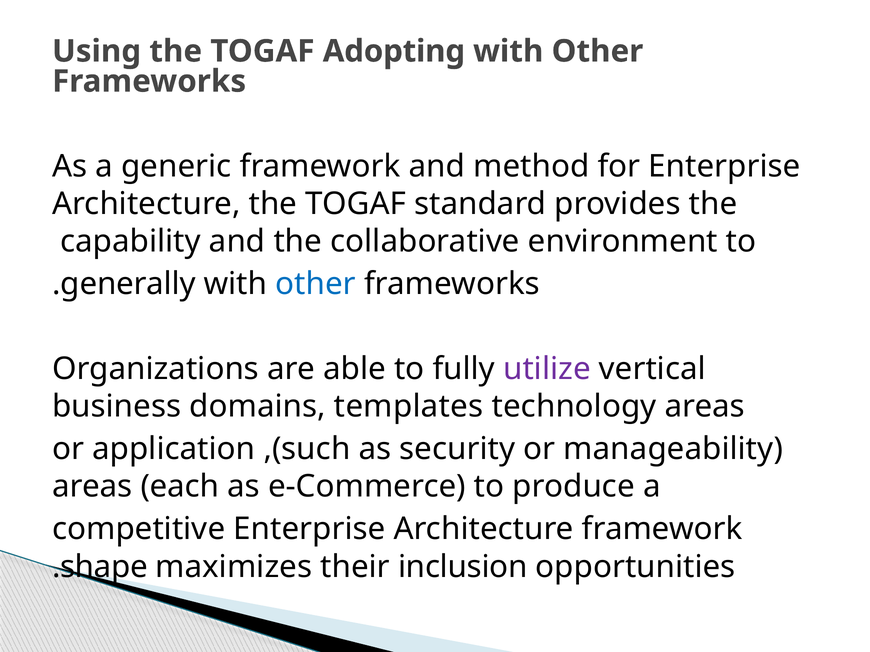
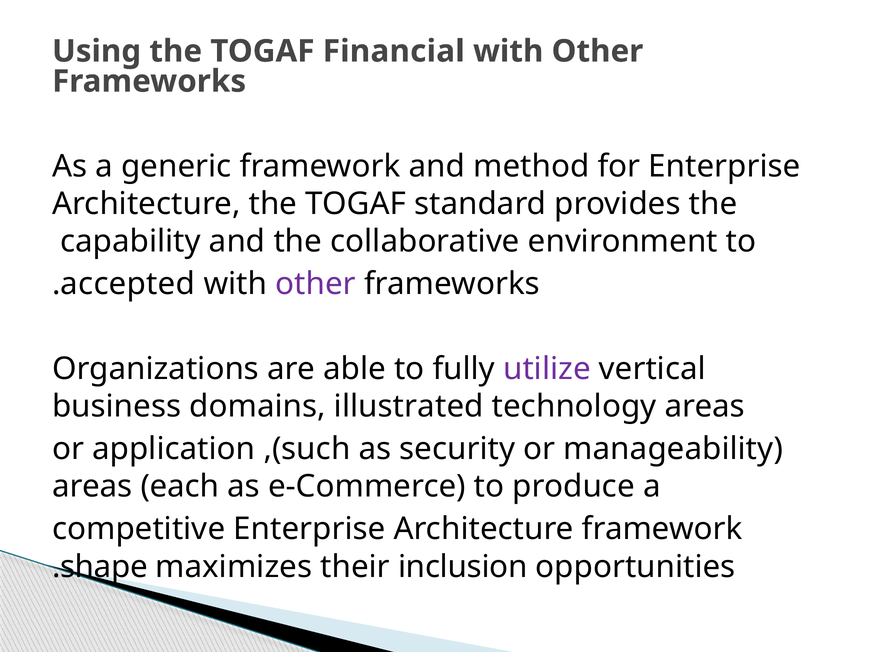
Adopting: Adopting -> Financial (394, 51)
generally: generally -> accepted (128, 284)
other colour: blue -> purple (316, 284)
templates: templates -> illustrated (409, 407)
